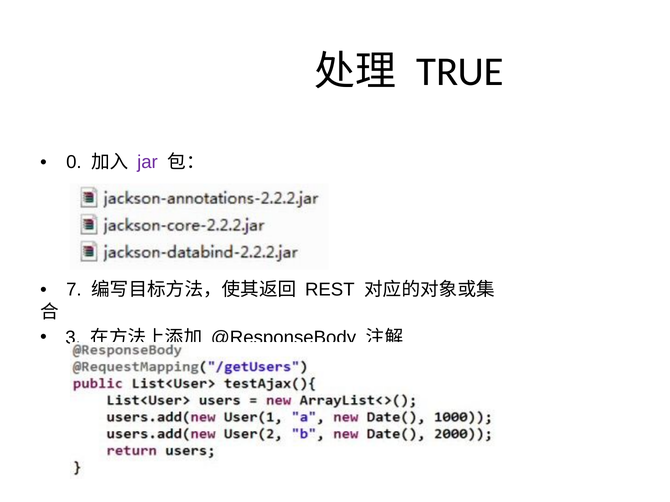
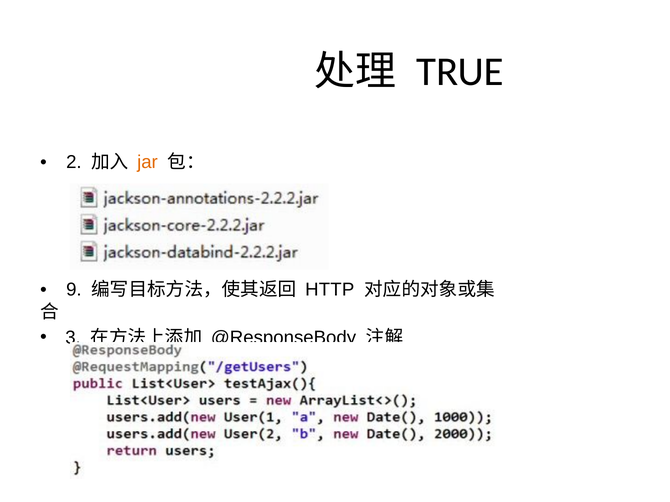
0: 0 -> 2 (74, 162)
jar colour: purple -> orange (147, 162)
7: 7 -> 9 (74, 290)
REST: REST -> HTTP (330, 290)
